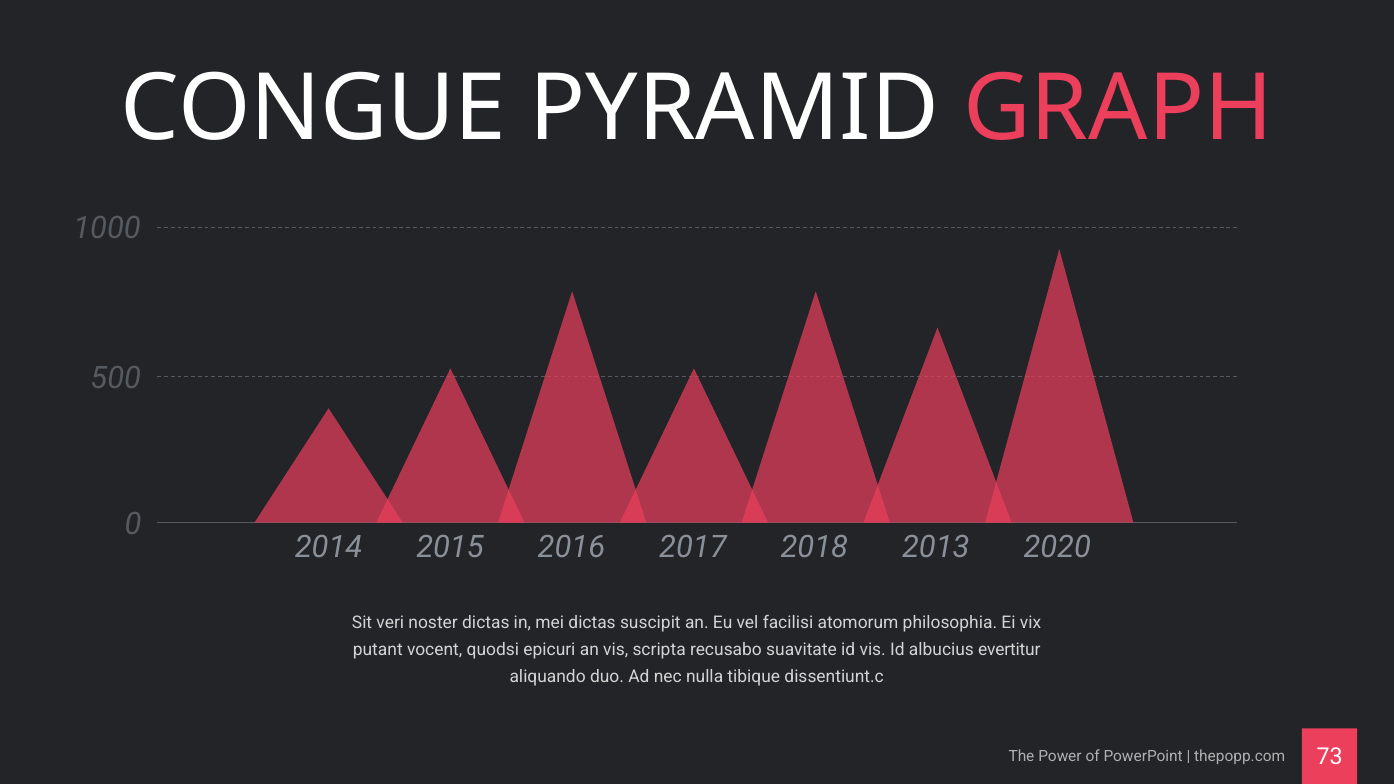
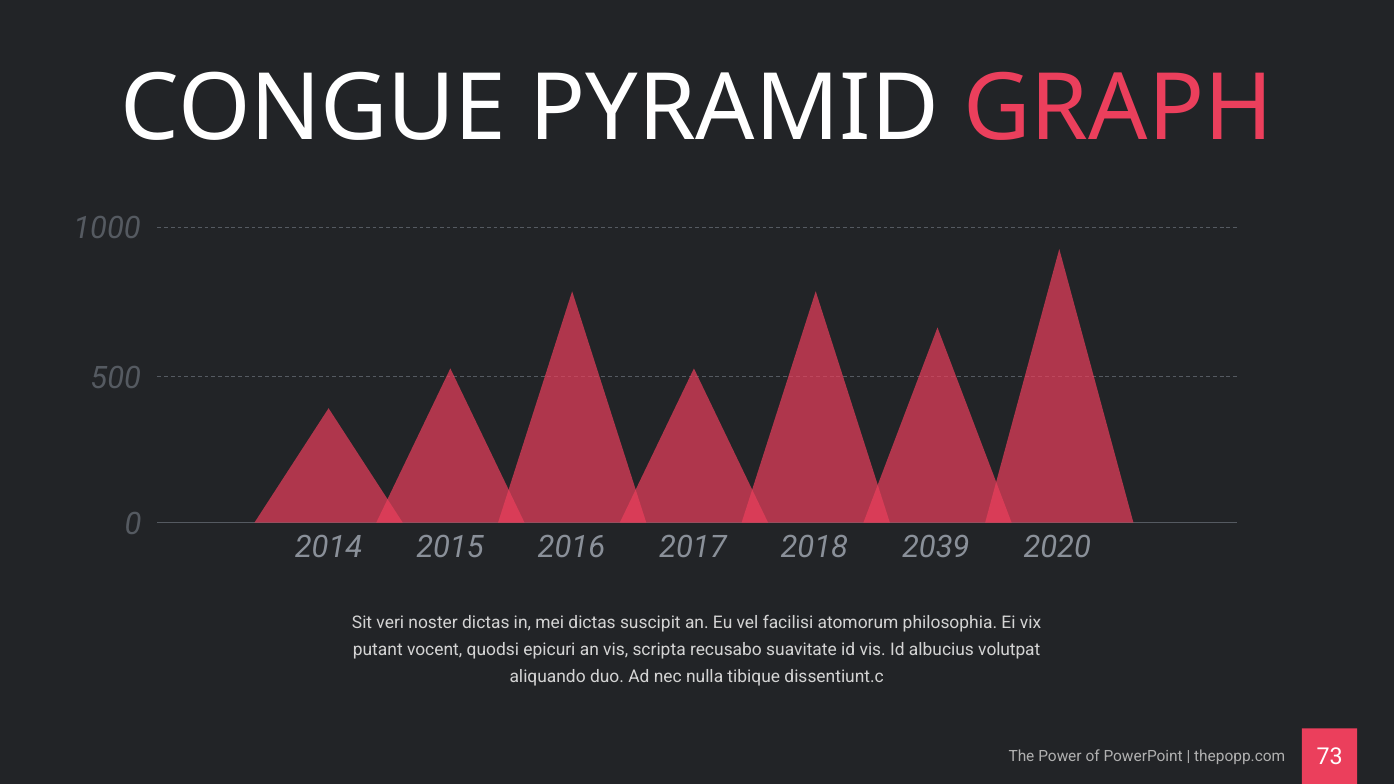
2013: 2013 -> 2039 (936, 547)
evertitur: evertitur -> volutpat (1009, 650)
